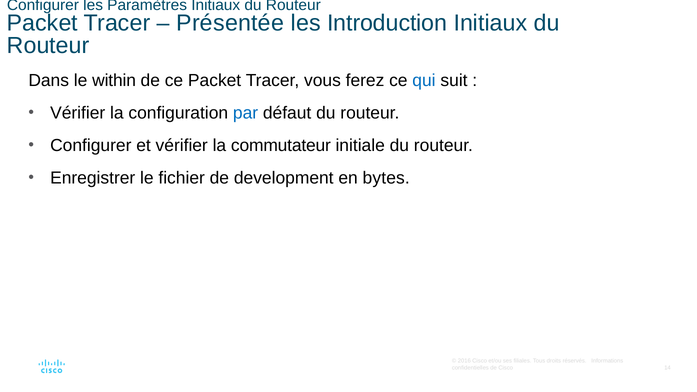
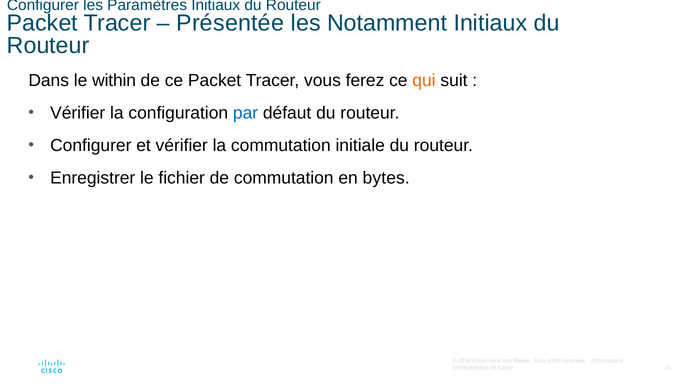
Introduction: Introduction -> Notamment (387, 23)
qui colour: blue -> orange (424, 80)
la commutateur: commutateur -> commutation (281, 145)
de development: development -> commutation (284, 178)
